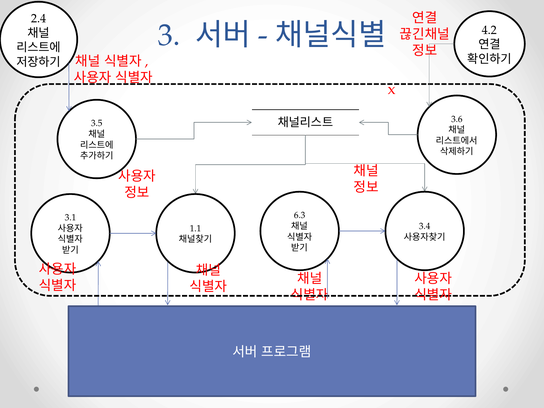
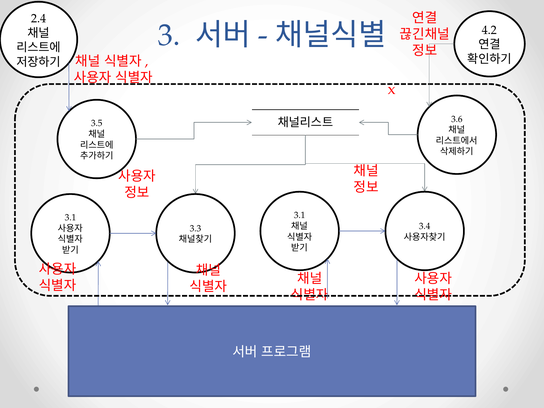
6.3: 6.3 -> 3.1 (300, 215)
1.1: 1.1 -> 3.3 (195, 228)
